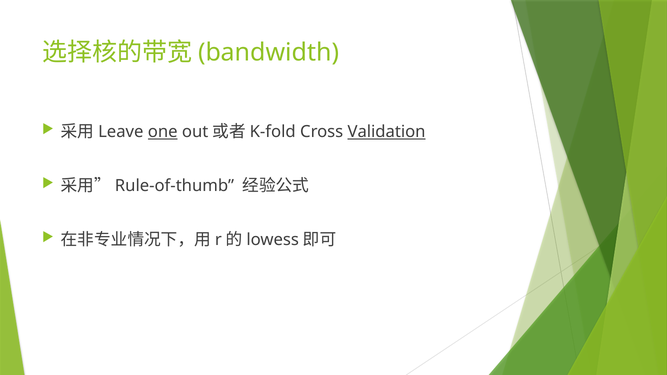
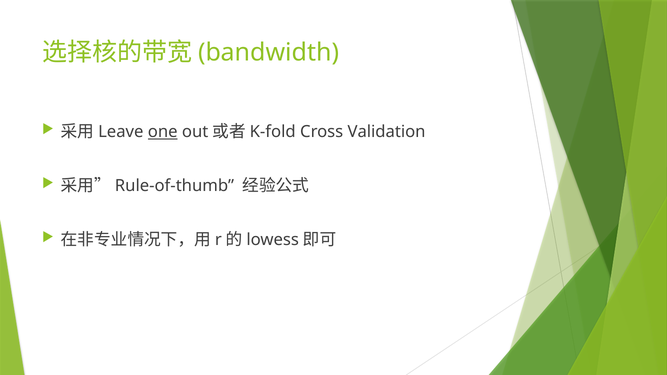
Validation underline: present -> none (387, 132)
